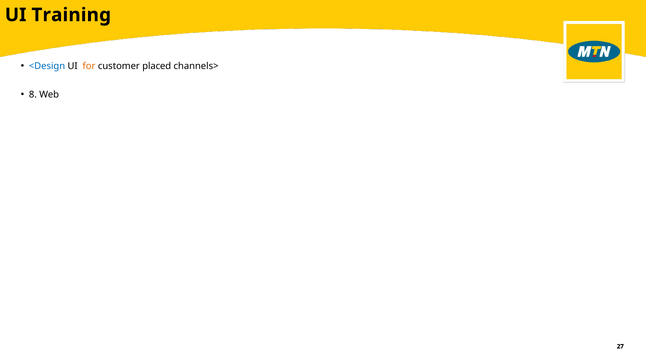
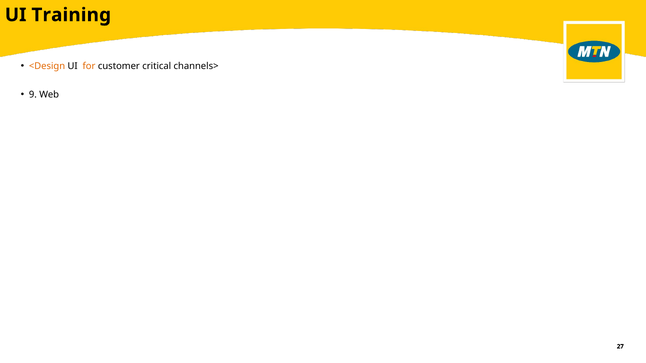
<Design colour: blue -> orange (47, 66)
placed: placed -> critical (157, 66)
8: 8 -> 9 (33, 95)
